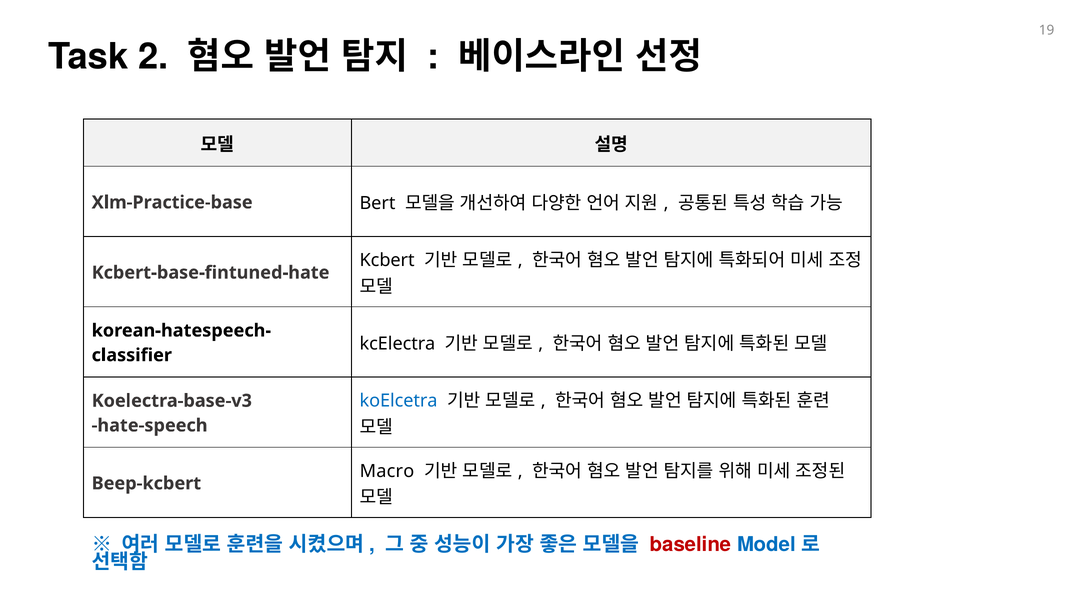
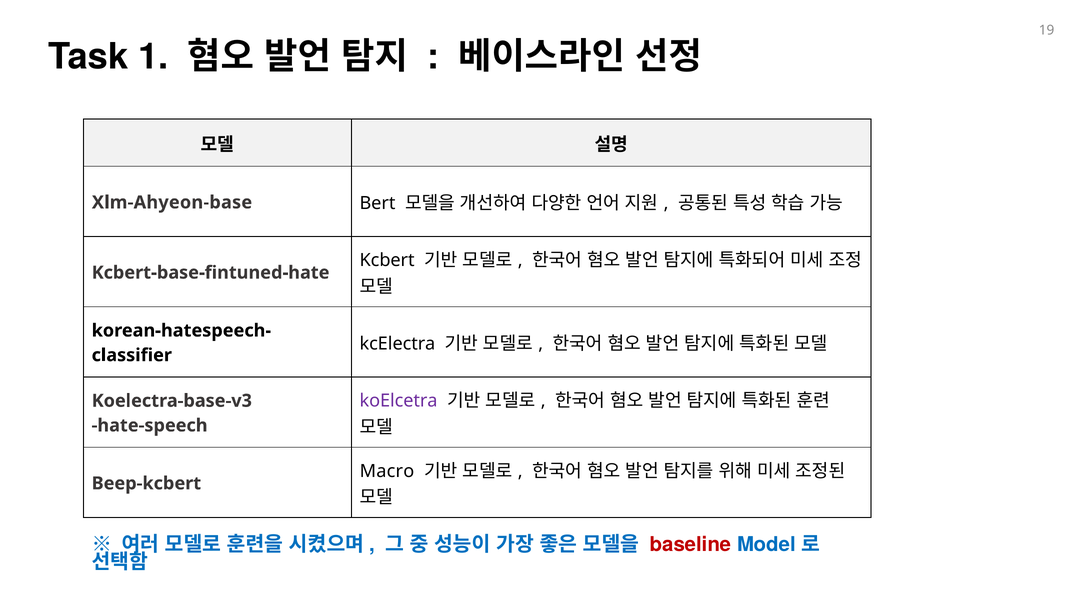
2: 2 -> 1 (153, 57)
Xlm-Practice-base: Xlm-Practice-base -> Xlm-Ahyeon-base (172, 202)
koElcetra colour: blue -> purple (399, 401)
